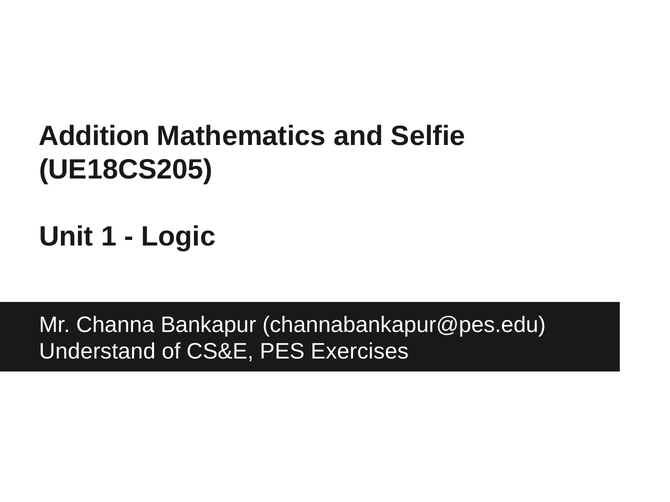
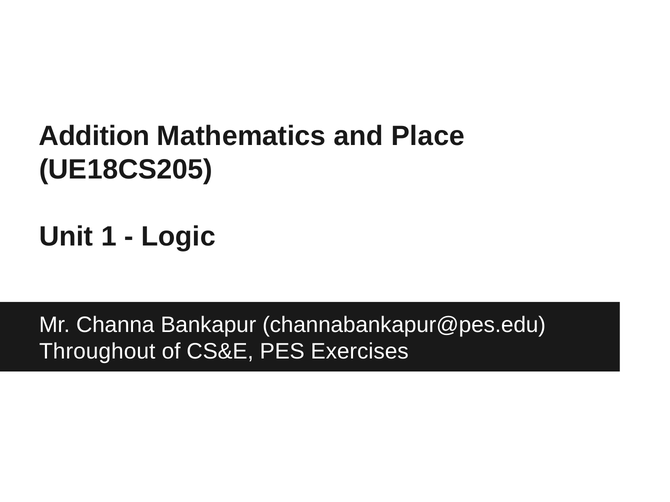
Selfie: Selfie -> Place (428, 136)
Understand: Understand -> Throughout (97, 352)
